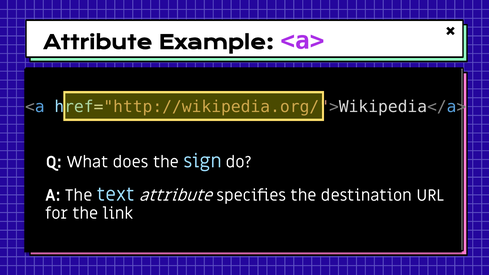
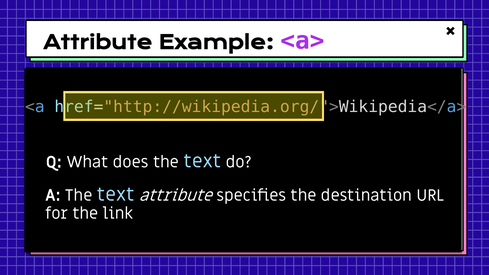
does the sign: sign -> text (202, 161)
